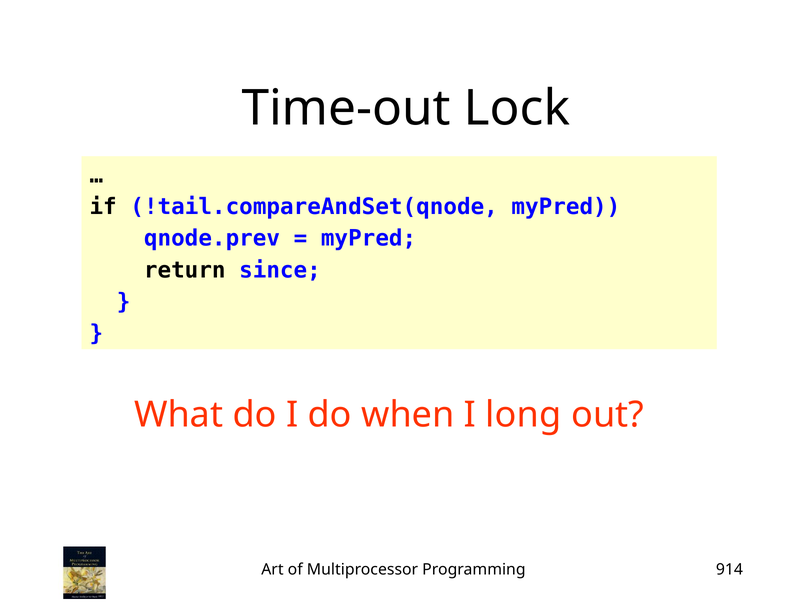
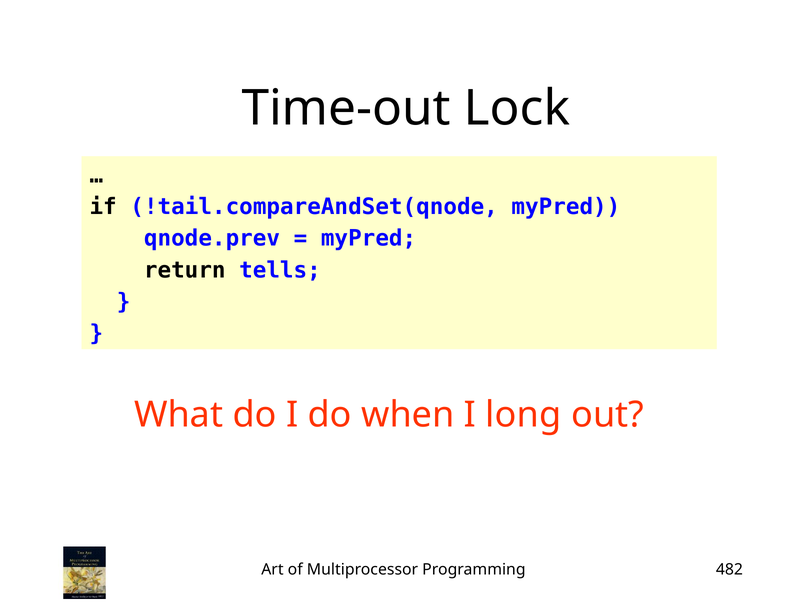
since: since -> tells (280, 270)
914: 914 -> 482 (729, 570)
